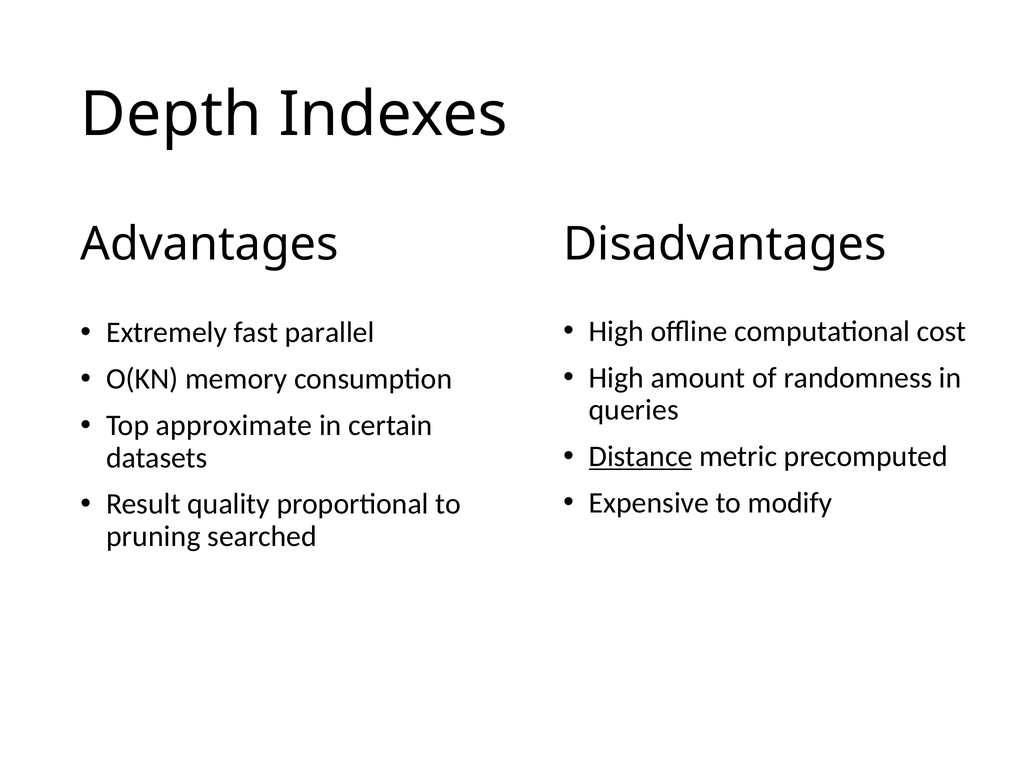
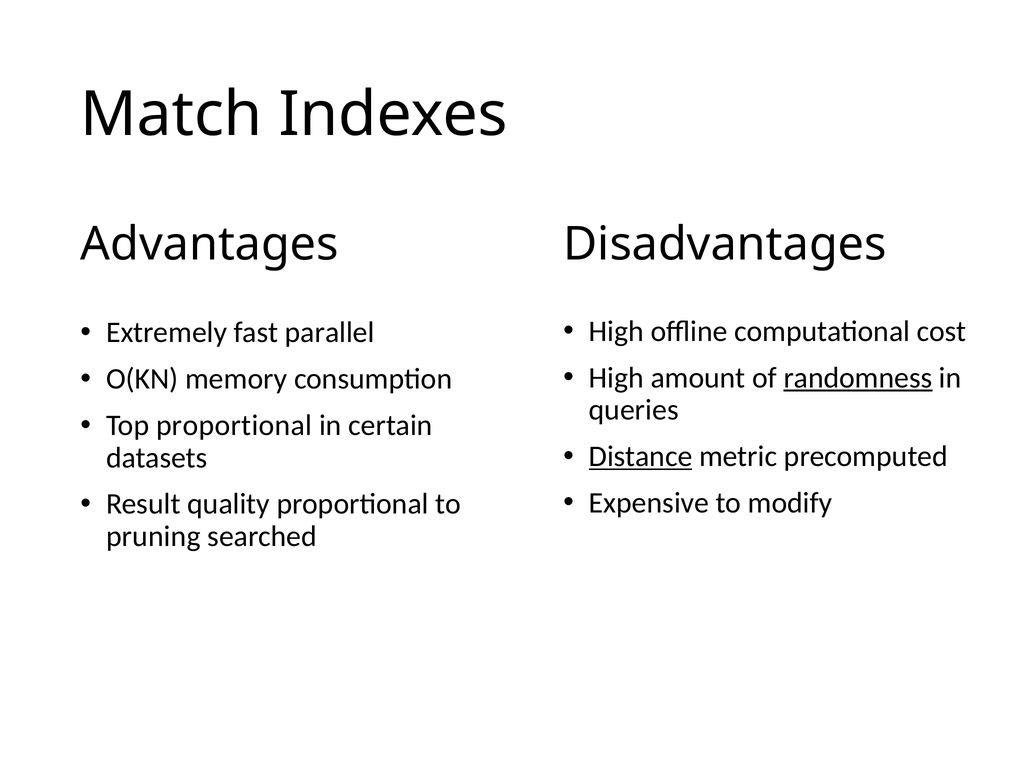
Depth: Depth -> Match (171, 114)
randomness underline: none -> present (858, 378)
Top approximate: approximate -> proportional (234, 425)
